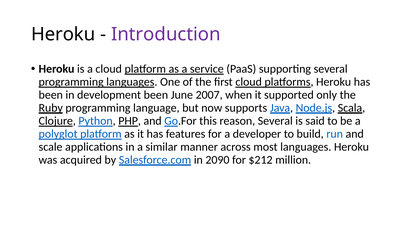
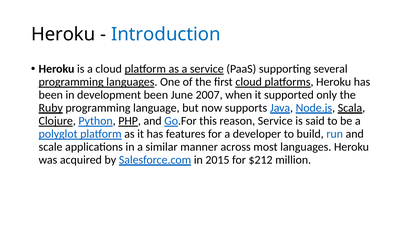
Introduction colour: purple -> blue (166, 34)
reason Several: Several -> Service (275, 121)
2090: 2090 -> 2015 (217, 160)
